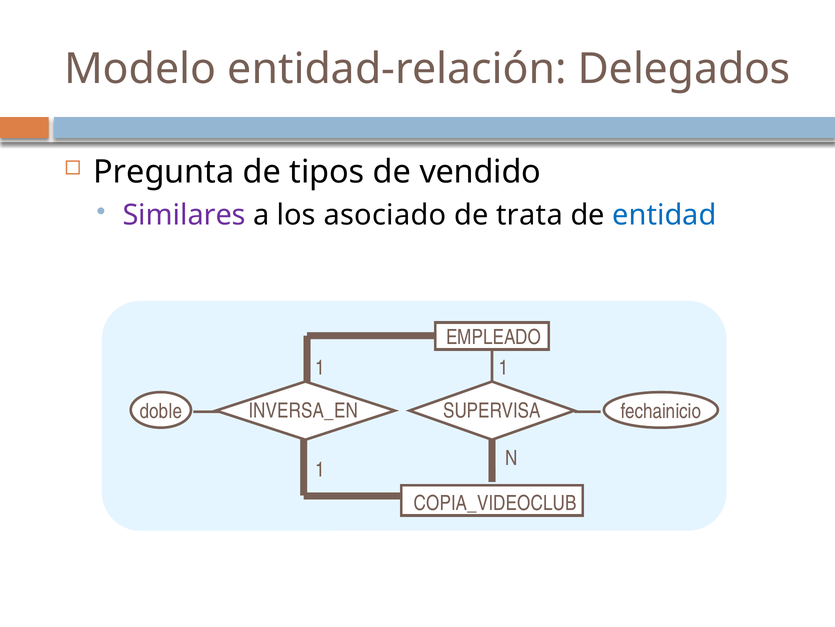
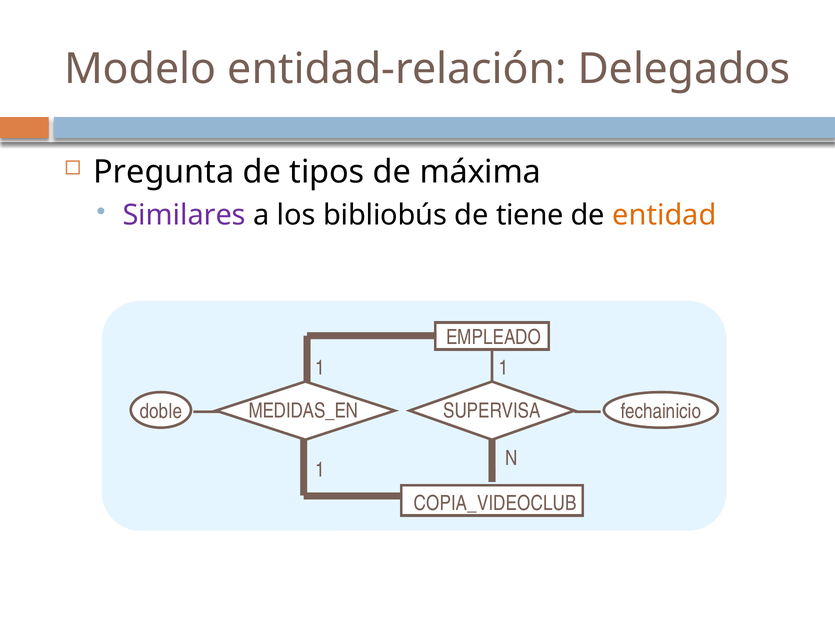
vendido: vendido -> máxima (480, 172)
asociado: asociado -> bibliobús (385, 215)
trata: trata -> tiene (530, 215)
entidad colour: blue -> orange (664, 215)
INVERSA_EN: INVERSA_EN -> MEDIDAS_EN (303, 410)
